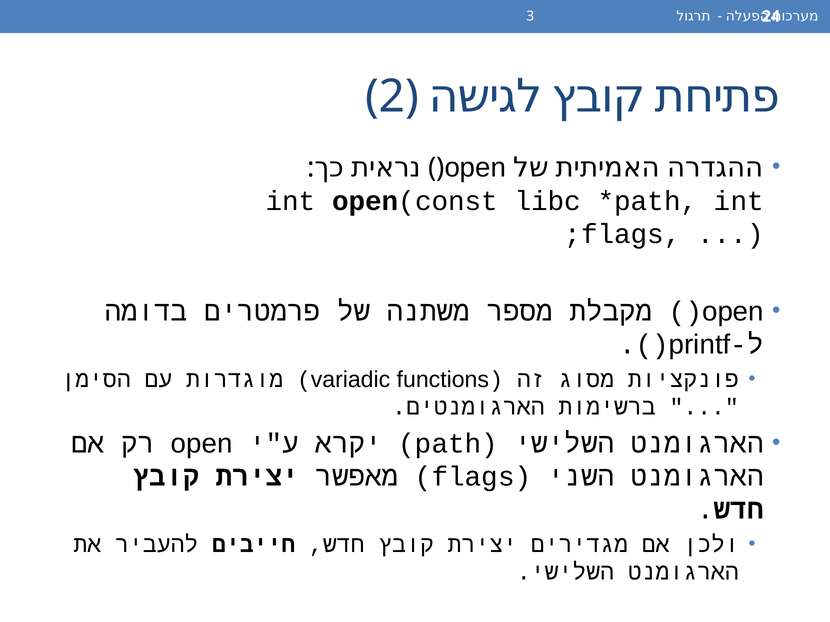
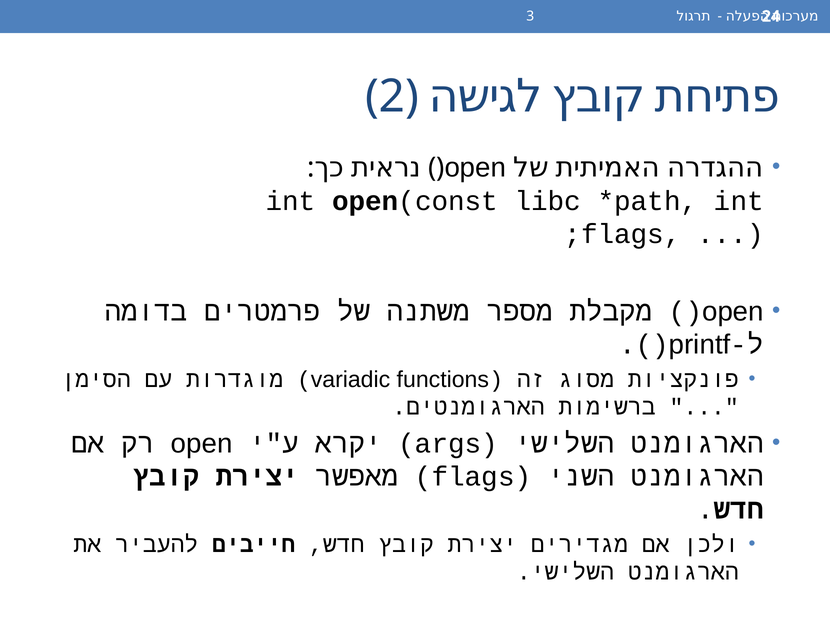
path: path -> args (448, 444)
